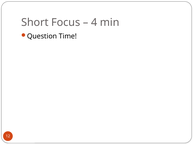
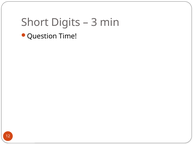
Focus: Focus -> Digits (66, 22)
4: 4 -> 3 (94, 22)
